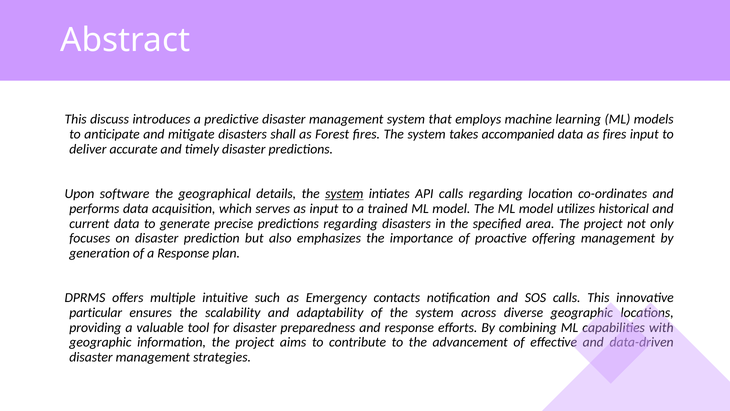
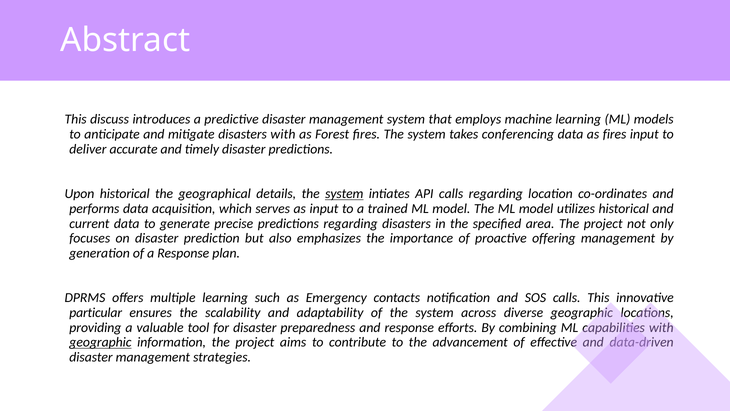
disasters shall: shall -> with (283, 134)
accompanied: accompanied -> conferencing (518, 134)
Upon software: software -> historical (125, 194)
multiple intuitive: intuitive -> learning (225, 298)
geographic underline: none -> present (100, 342)
